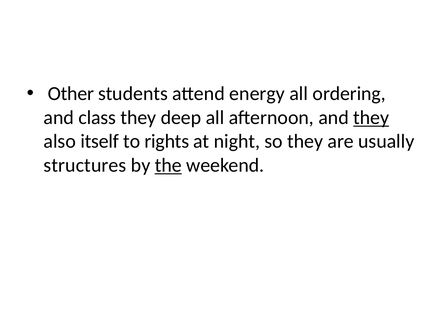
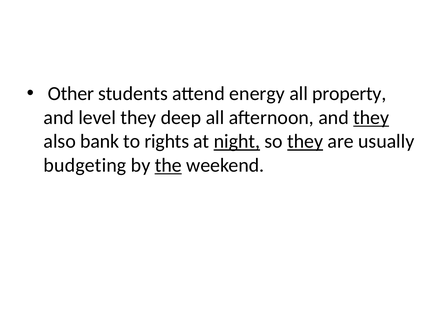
ordering: ordering -> property (349, 94)
class: class -> level (97, 118)
itself: itself -> bank (100, 142)
night underline: none -> present (237, 142)
they underline: none -> present (305, 142)
structures: structures -> budgeting (85, 165)
